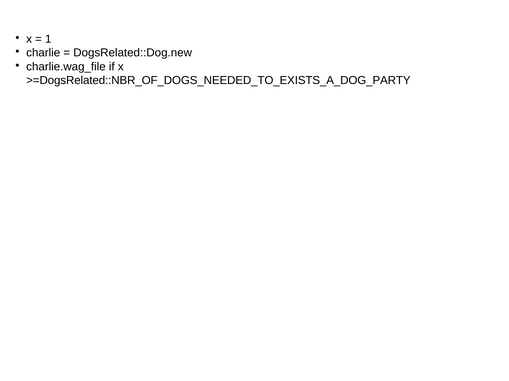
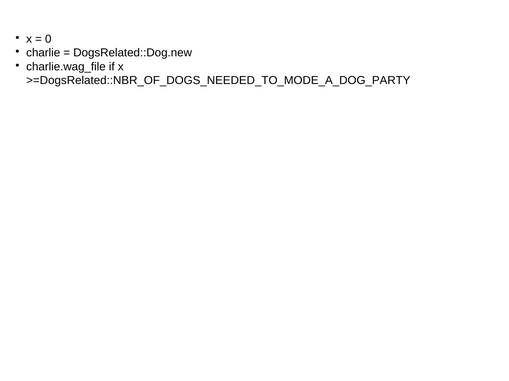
1: 1 -> 0 (48, 39)
>=DogsRelated::NBR_OF_DOGS_NEEDED_TO_EXISTS_A_DOG_PARTY: >=DogsRelated::NBR_OF_DOGS_NEEDED_TO_EXISTS_A_DOG_PARTY -> >=DogsRelated::NBR_OF_DOGS_NEEDED_TO_MODE_A_DOG_PARTY (218, 81)
